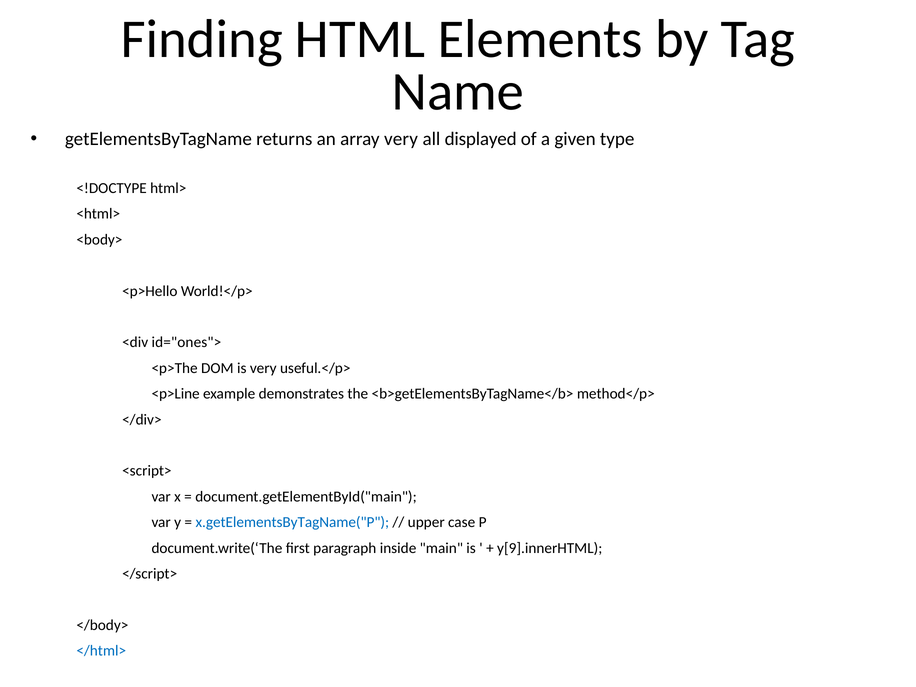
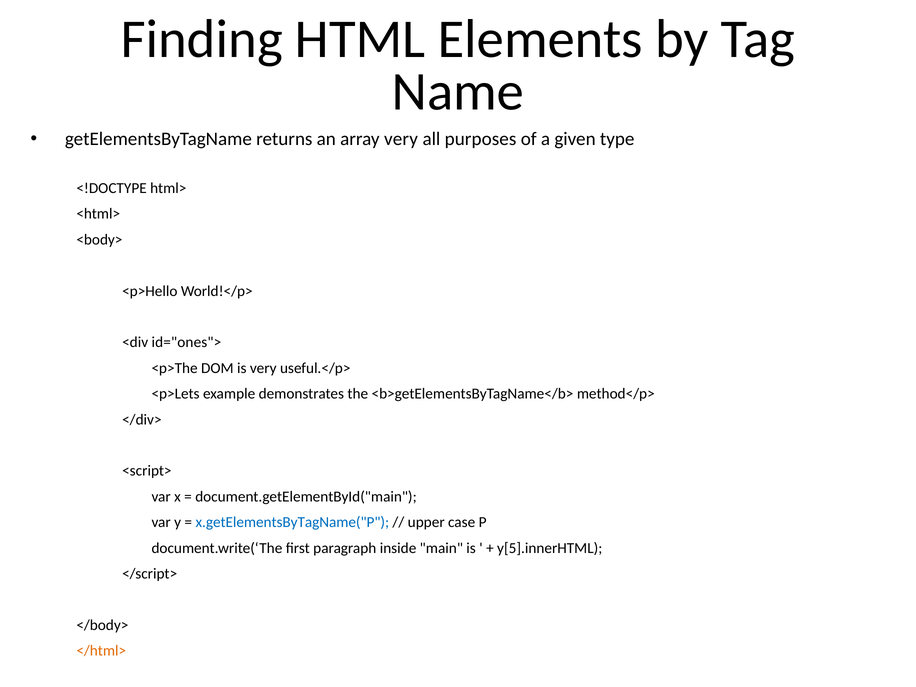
displayed: displayed -> purposes (481, 139)
<p>Line: <p>Line -> <p>Lets (176, 394)
y[9].innerHTML: y[9].innerHTML -> y[5].innerHTML (550, 548)
</html> colour: blue -> orange (101, 651)
